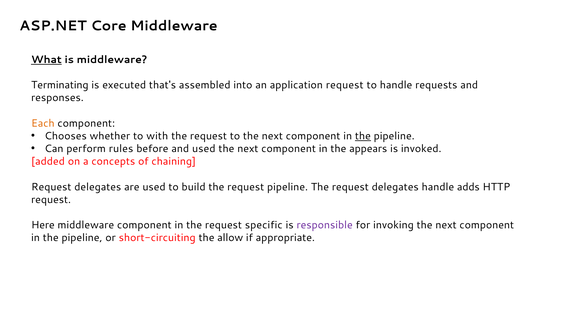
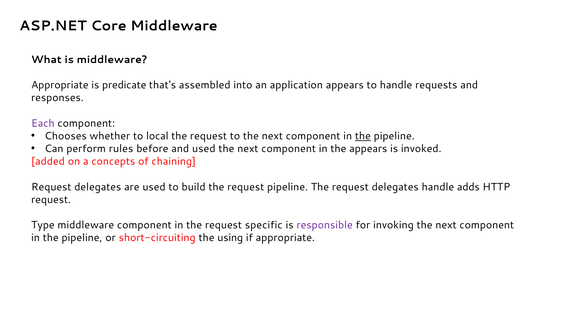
What underline: present -> none (46, 60)
Terminating: Terminating -> Appropriate (60, 85)
executed: executed -> predicate (124, 85)
application request: request -> appears (345, 85)
Each colour: orange -> purple (43, 123)
with: with -> local (157, 136)
Here: Here -> Type (43, 225)
allow: allow -> using (230, 238)
